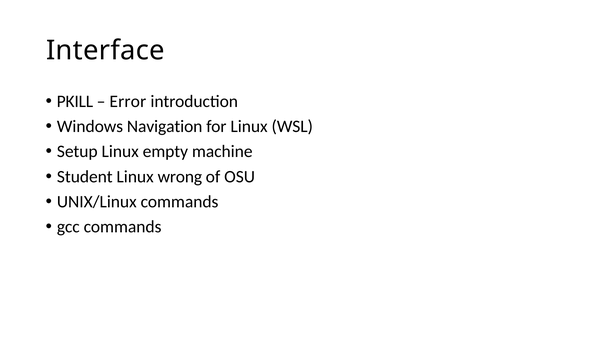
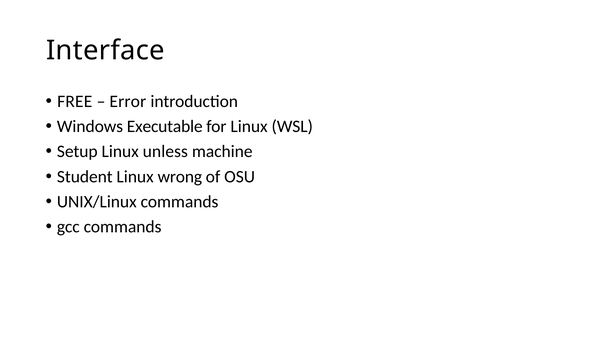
PKILL: PKILL -> FREE (75, 101)
Navigation: Navigation -> Executable (165, 126)
empty: empty -> unless (165, 152)
